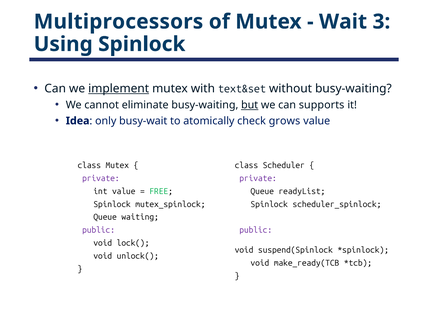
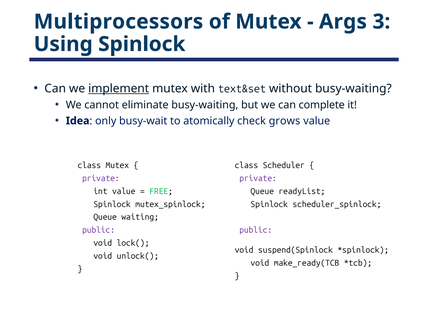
Wait: Wait -> Args (343, 22)
but underline: present -> none (250, 105)
supports: supports -> complete (322, 105)
